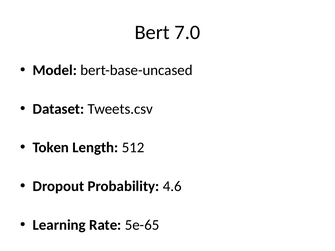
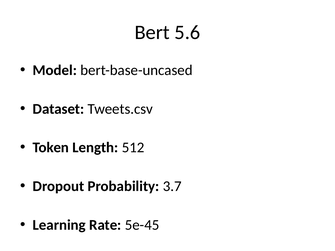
7.0: 7.0 -> 5.6 (187, 32)
4.6: 4.6 -> 3.7 (172, 186)
5e-65: 5e-65 -> 5e-45 (142, 225)
